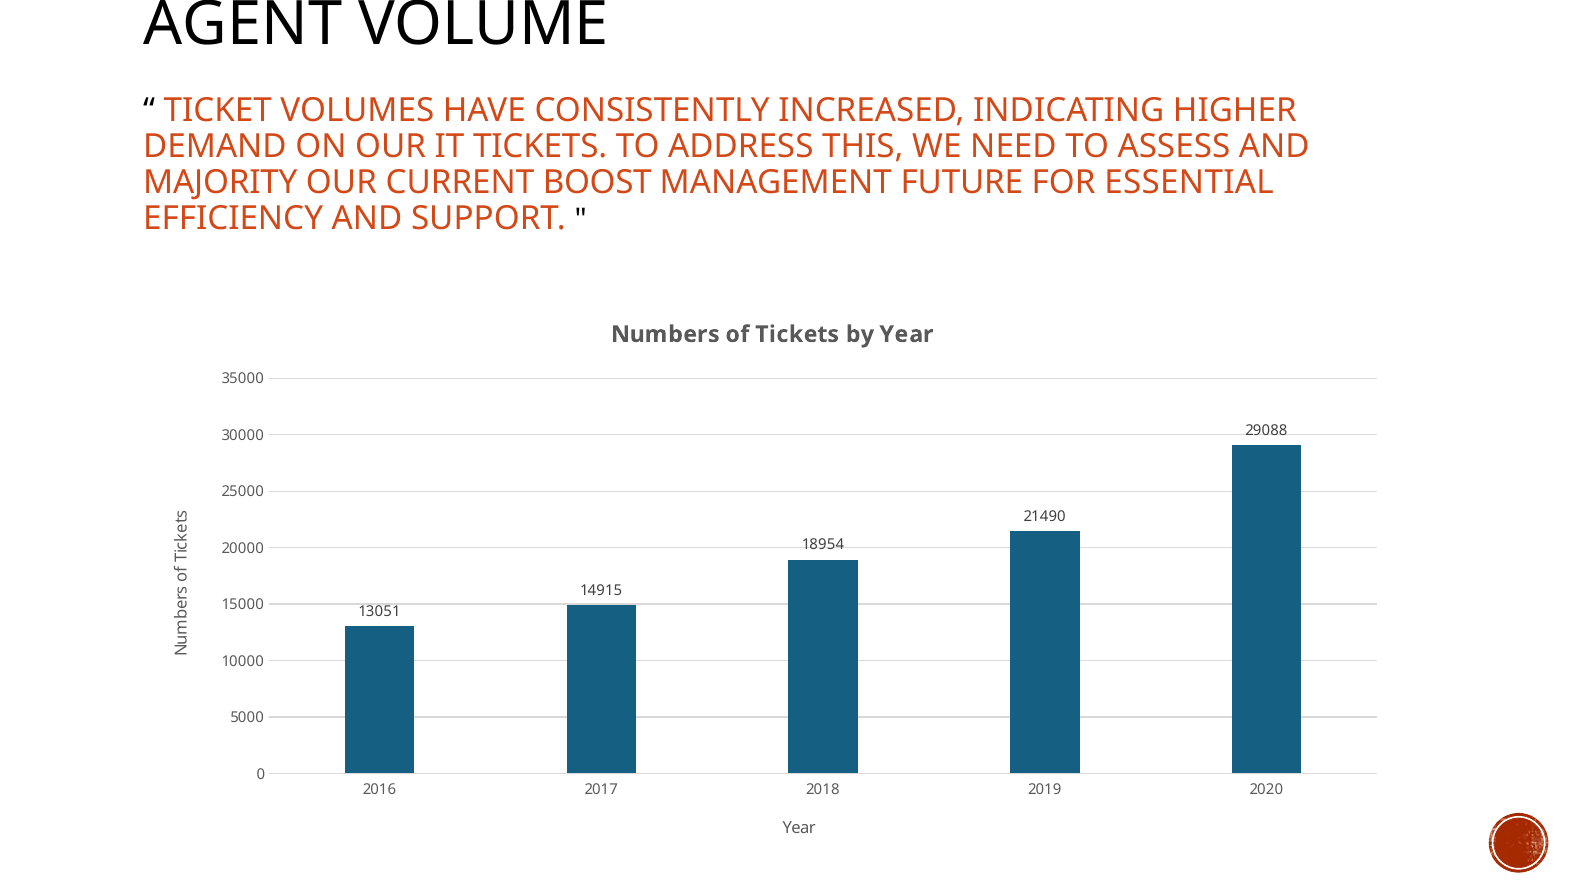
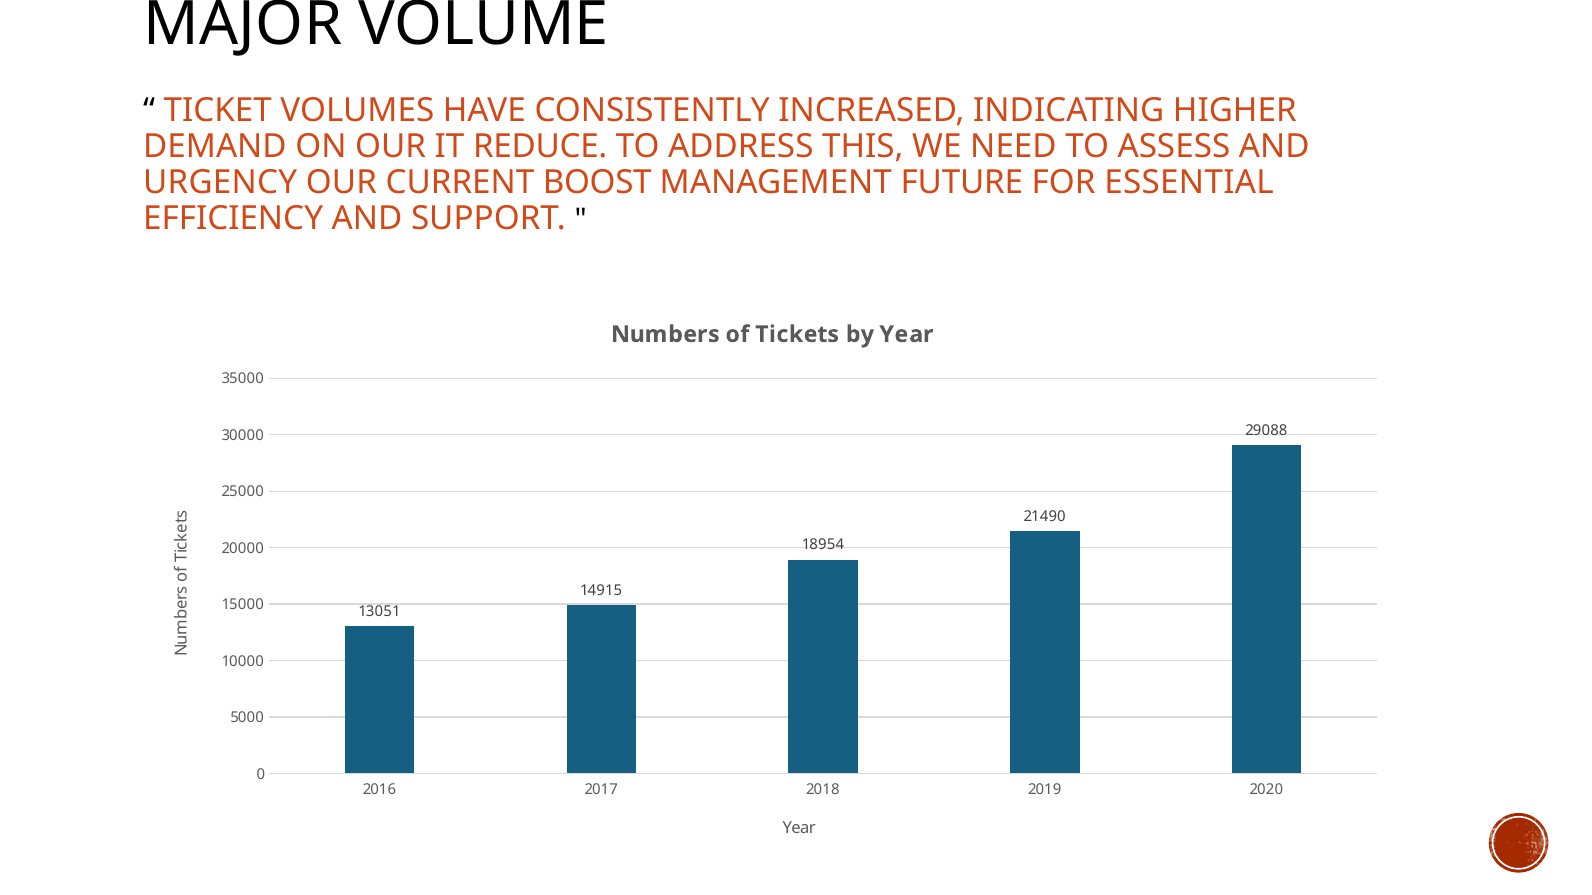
AGENT: AGENT -> MAJOR (243, 24)
IT TICKETS: TICKETS -> REDUCE (540, 147)
MAJORITY: MAJORITY -> URGENCY (220, 183)
